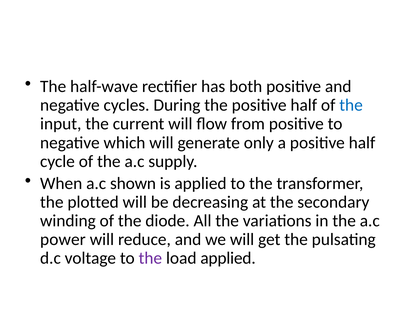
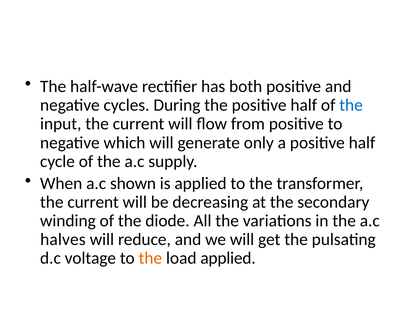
plotted: plotted -> current (93, 202)
power: power -> halves (63, 240)
the colour: purple -> orange (150, 258)
